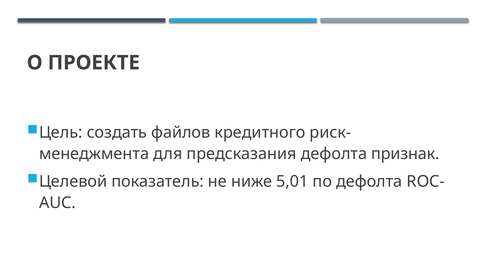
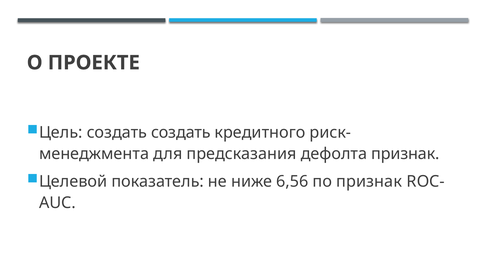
создать файлов: файлов -> создать (181, 133)
5,01: 5,01 -> 6,56 (292, 182)
по дефолта: дефолта -> признак (369, 182)
